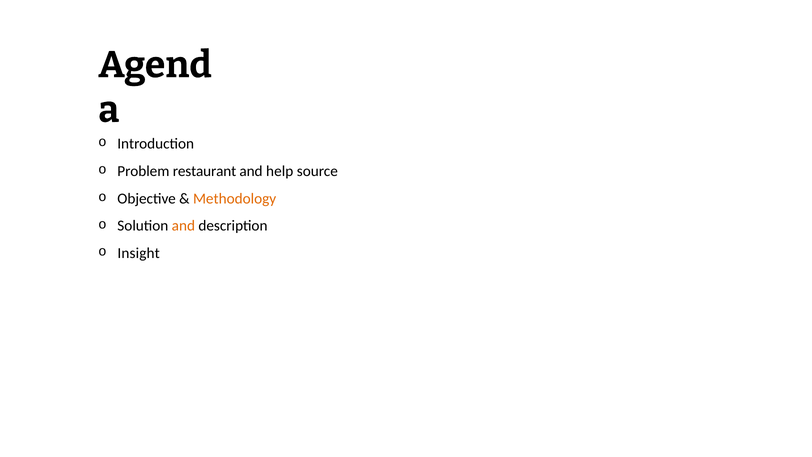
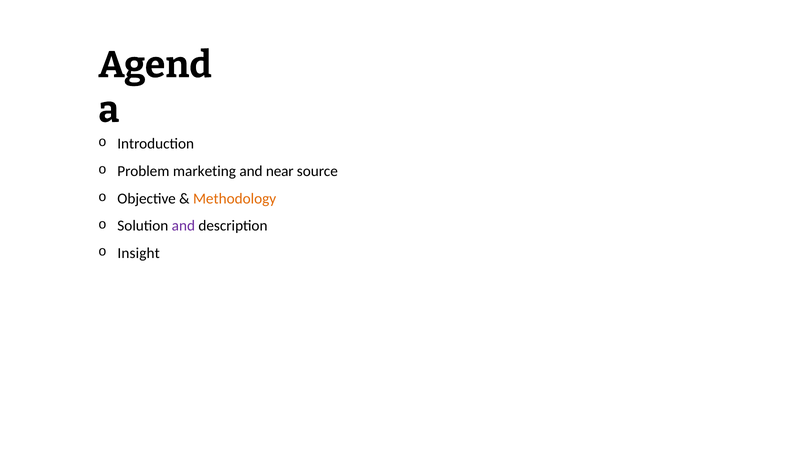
restaurant: restaurant -> marketing (204, 171)
help: help -> near (280, 171)
and colour: orange -> purple (183, 226)
